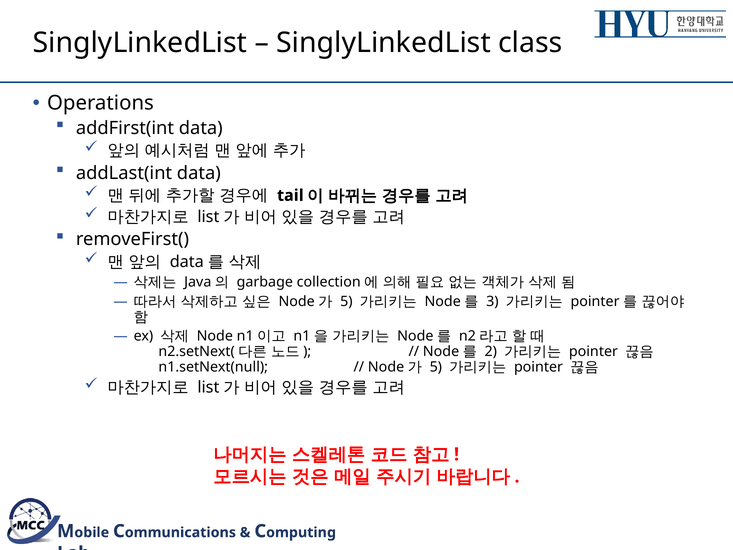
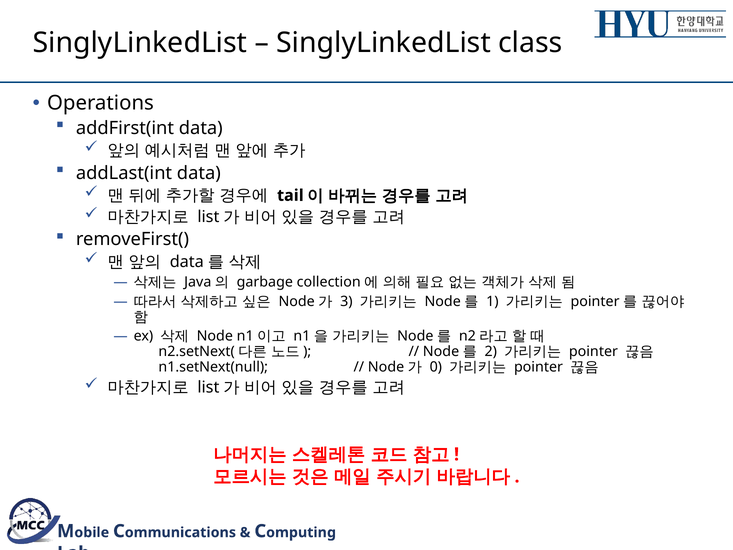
5: 5 -> 3 (346, 301)
3: 3 -> 1 (492, 301)
5: 5 -> 0 (436, 367)
